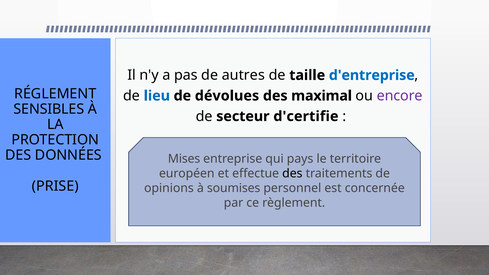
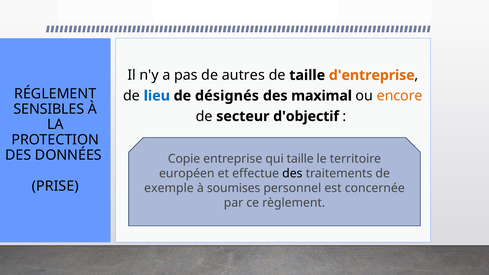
d'entreprise colour: blue -> orange (372, 75)
dévolues: dévolues -> désignés (227, 96)
encore colour: purple -> orange (400, 96)
d'certifie: d'certifie -> d'objectif (306, 116)
Mises: Mises -> Copie (184, 159)
qui pays: pays -> taille (300, 159)
opinions: opinions -> exemple (169, 188)
